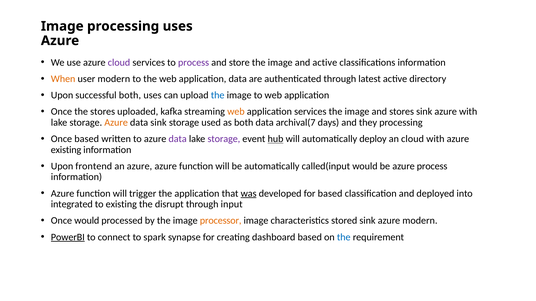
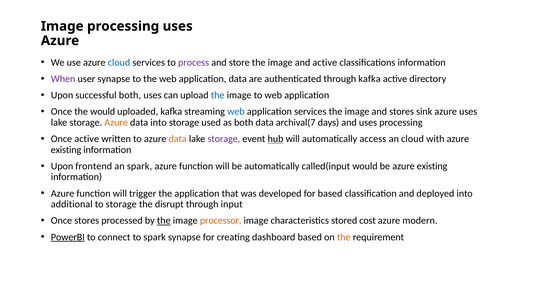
cloud colour: purple -> blue (119, 62)
When colour: orange -> purple (63, 79)
user modern: modern -> synapse (114, 79)
through latest: latest -> kafka (370, 79)
the stores: stores -> would (103, 112)
web colour: orange -> blue (236, 112)
azure with: with -> uses (468, 112)
data sink: sink -> into (159, 123)
and they: they -> uses (368, 123)
Once based: based -> active (87, 139)
data colour: purple -> orange (178, 139)
deploy: deploy -> access (373, 139)
an azure: azure -> spark (139, 166)
be azure process: process -> existing (432, 166)
was underline: present -> none (249, 194)
integrated: integrated -> additional (72, 205)
to existing: existing -> storage (121, 205)
Once would: would -> stores (87, 221)
the underline: none -> present (164, 221)
stored sink: sink -> cost (368, 221)
the colour: blue -> orange (344, 237)
